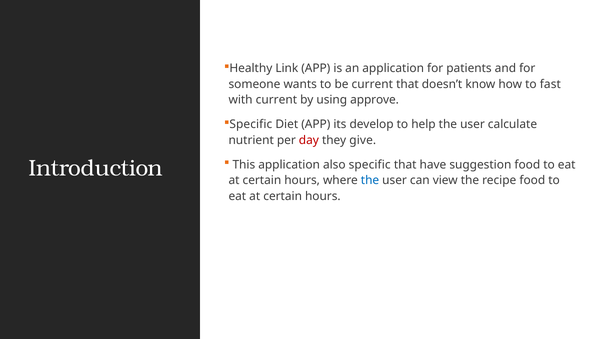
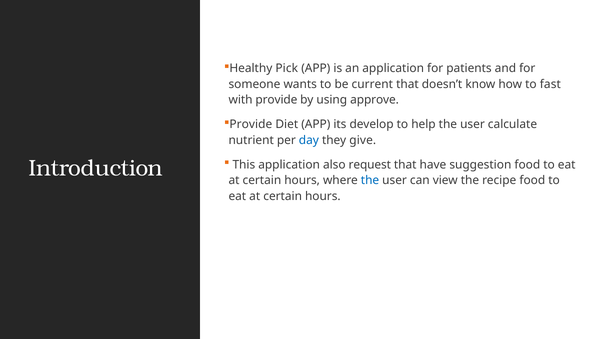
Link: Link -> Pick (287, 68)
with current: current -> provide (276, 100)
Specific: Specific -> Provide (251, 124)
day colour: red -> blue (309, 140)
also specific: specific -> request (370, 165)
